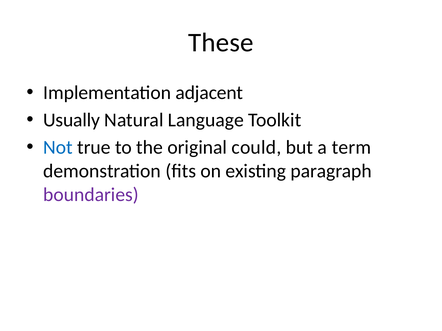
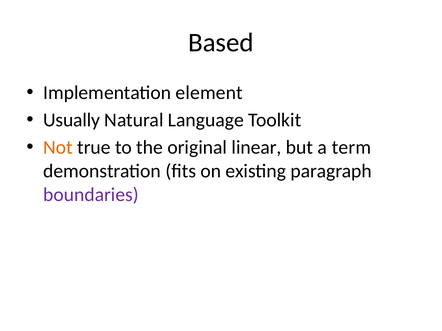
These: These -> Based (221, 43)
adjacent: adjacent -> element (209, 93)
Not colour: blue -> orange (58, 148)
could: could -> linear (257, 148)
